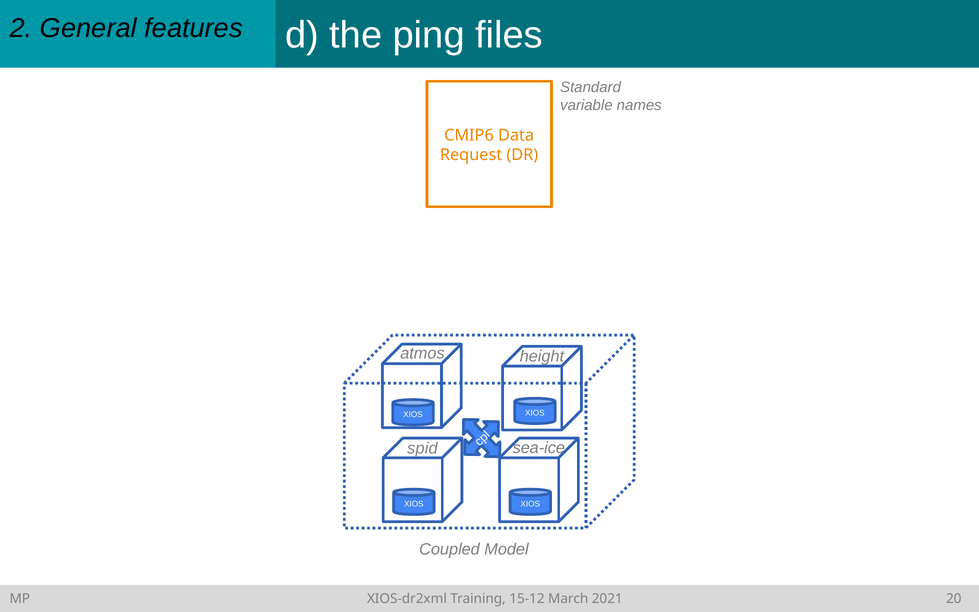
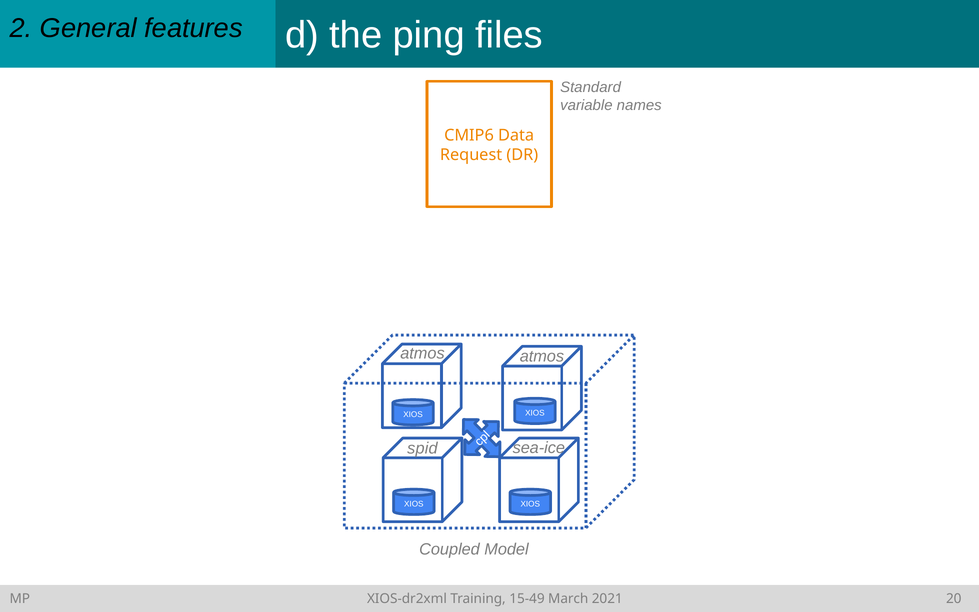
height: height -> atmos (542, 356)
15-12: 15-12 -> 15-49 (527, 599)
